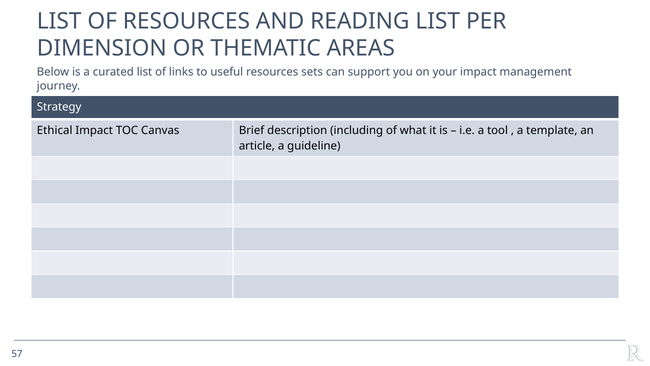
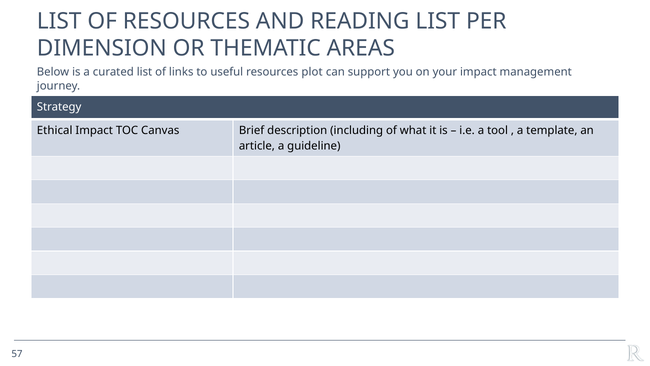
sets: sets -> plot (312, 72)
